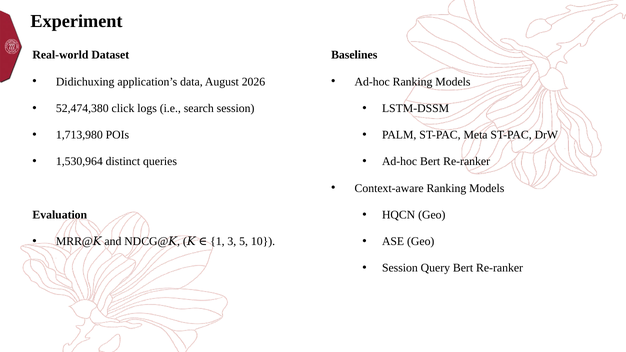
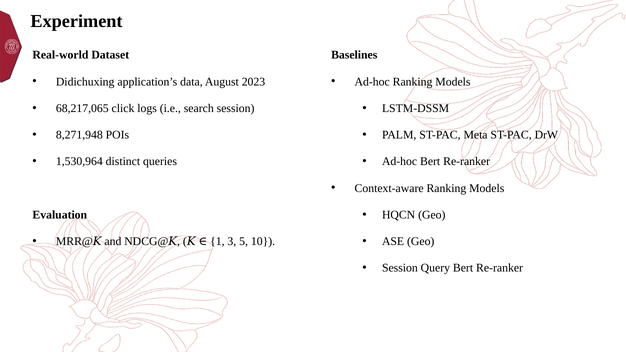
2026: 2026 -> 2023 (253, 82)
52,474,380: 52,474,380 -> 68,217,065 (82, 108)
1,713,980: 1,713,980 -> 8,271,948 (79, 135)
